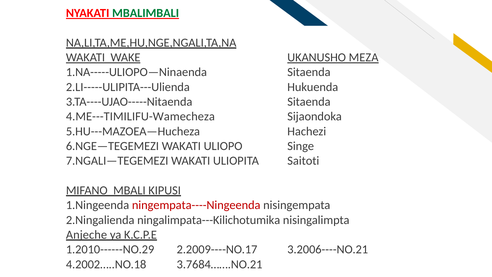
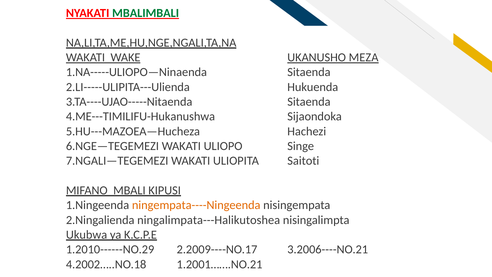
4.ME---TIMILIFU-Wamecheza: 4.ME---TIMILIFU-Wamecheza -> 4.ME---TIMILIFU-Hukanushwa (140, 116)
ningempata----Ningeenda colour: red -> orange (196, 205)
ningalimpata---Kilichotumika: ningalimpata---Kilichotumika -> ningalimpata---Halikutoshea (209, 220)
Anjeche: Anjeche -> Ukubwa (87, 235)
3.7684…….NO.21: 3.7684…….NO.21 -> 1.2001…….NO.21 (220, 264)
